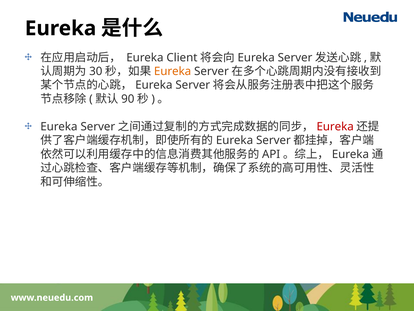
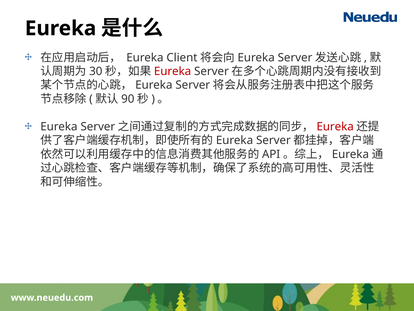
Eureka colour: orange -> red (173, 71)
